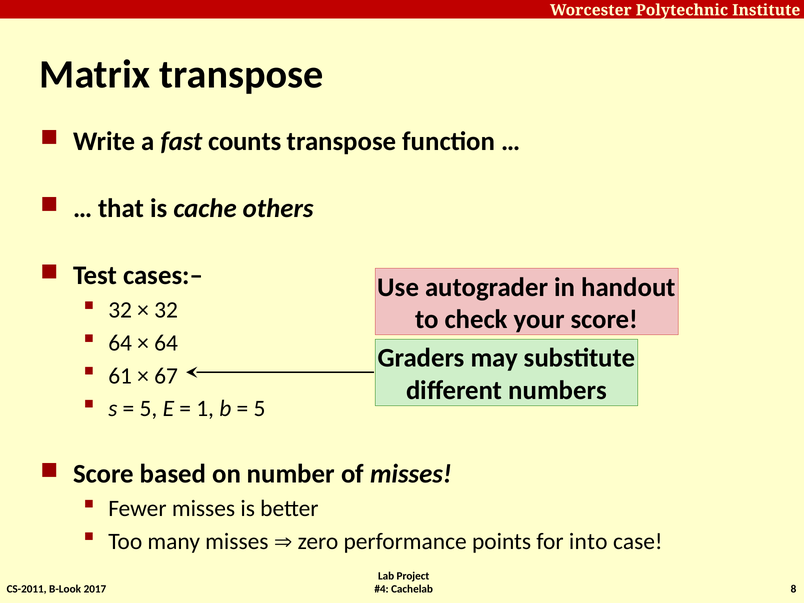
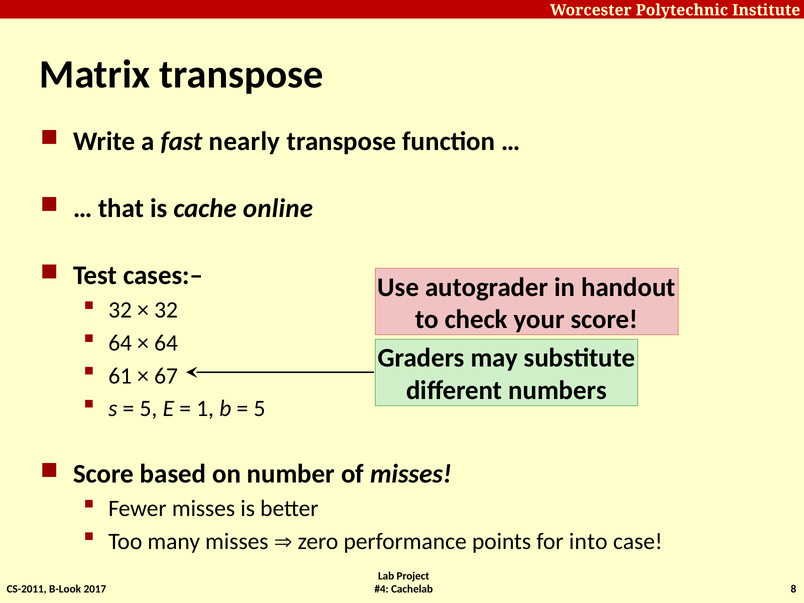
counts: counts -> nearly (245, 141)
others: others -> online (278, 208)
